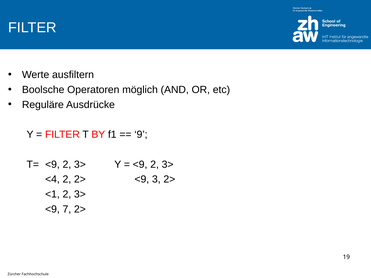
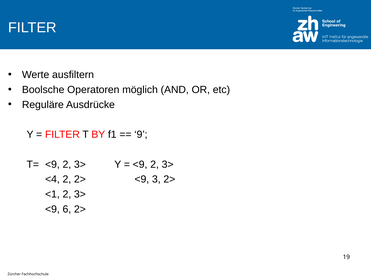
7: 7 -> 6 (67, 209)
